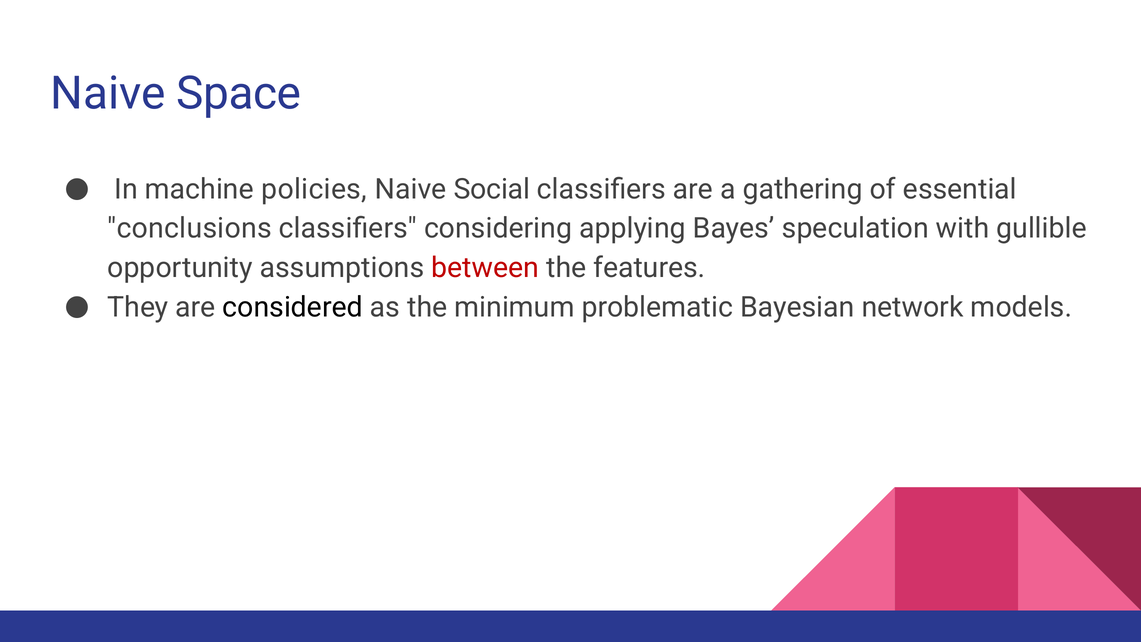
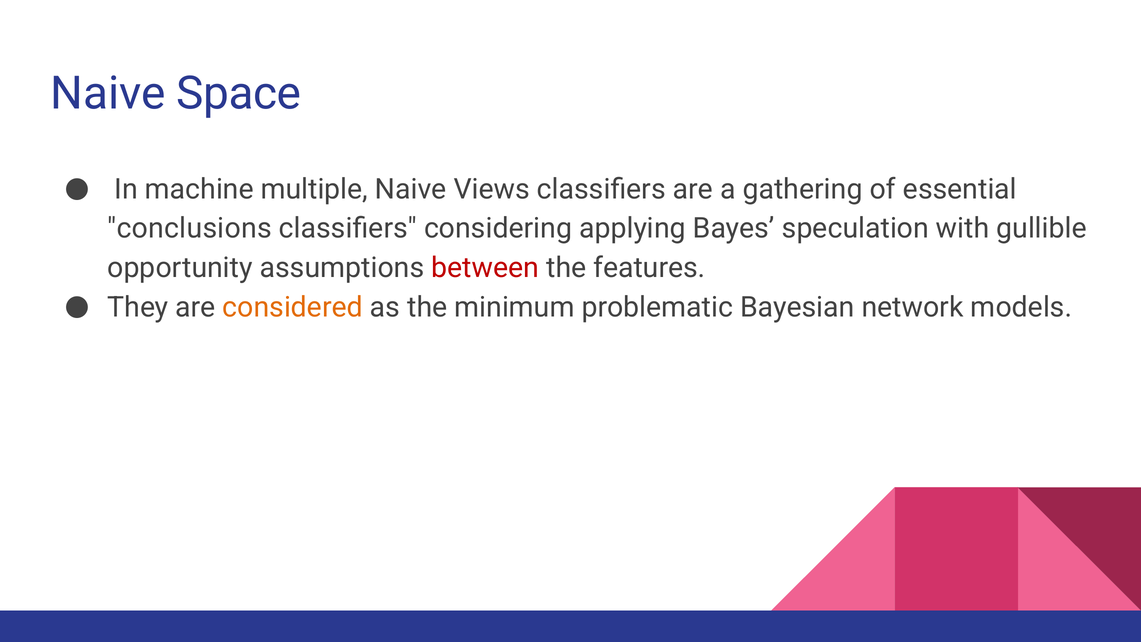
policies: policies -> multiple (314, 189)
Social: Social -> Views (492, 189)
considered colour: black -> orange (293, 307)
